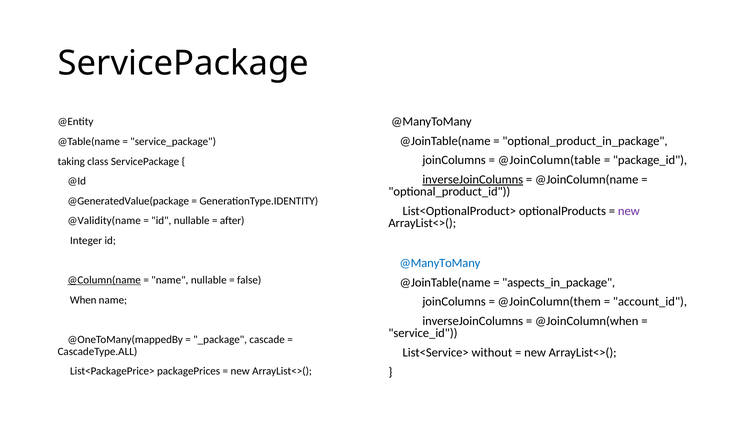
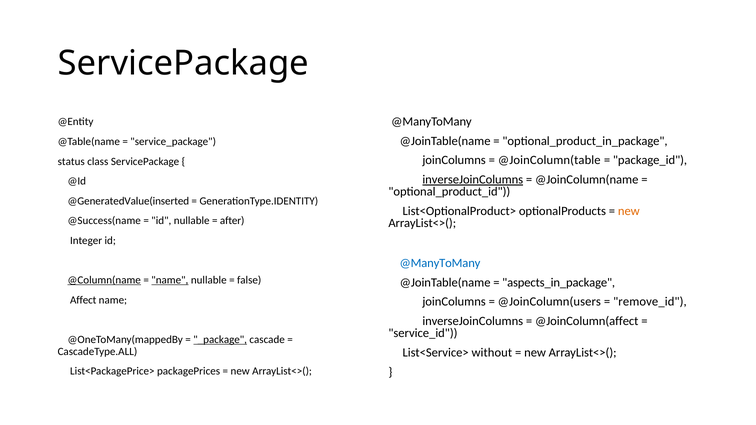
taking: taking -> status (71, 162)
@GeneratedValue(package: @GeneratedValue(package -> @GeneratedValue(inserted (128, 201)
new colour: purple -> orange (629, 211)
@Validity(name: @Validity(name -> @Success(name (104, 221)
name underline: none -> present (170, 280)
When: When -> Affect (83, 300)
@JoinColumn(them: @JoinColumn(them -> @JoinColumn(users (549, 302)
account_id: account_id -> remove_id (650, 302)
@JoinColumn(when: @JoinColumn(when -> @JoinColumn(affect (587, 321)
_package underline: none -> present (220, 340)
